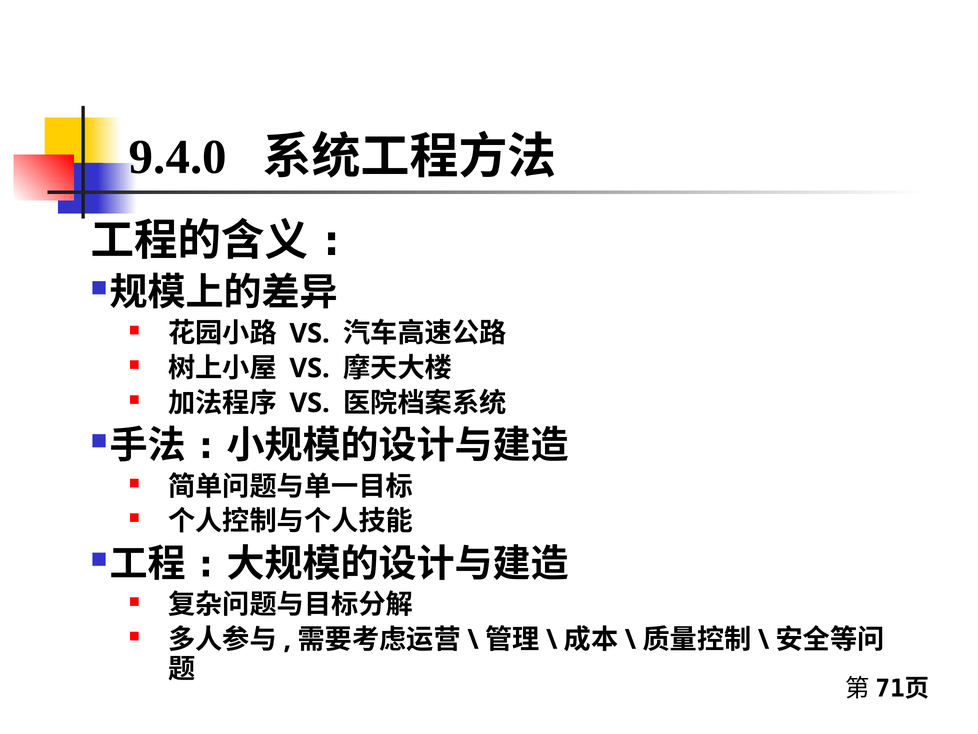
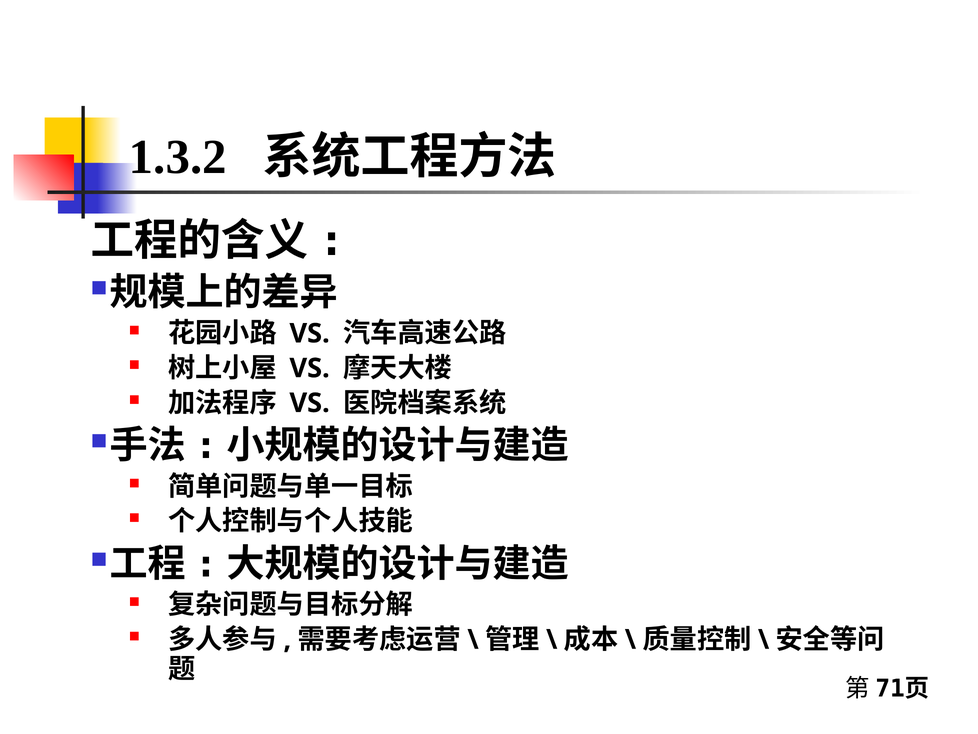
9.4.0: 9.4.0 -> 1.3.2 (178, 157)
